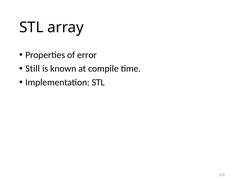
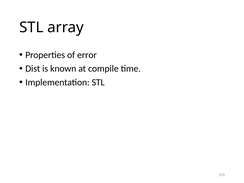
Still: Still -> Dist (33, 69)
